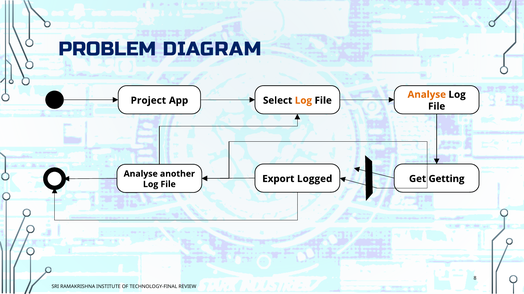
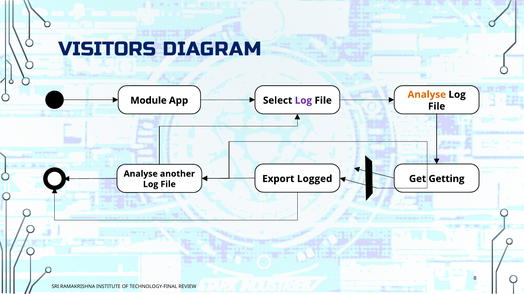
PROBLEM: PROBLEM -> VISITORS (107, 49)
Project: Project -> Module (149, 101)
Log colour: orange -> purple (303, 101)
